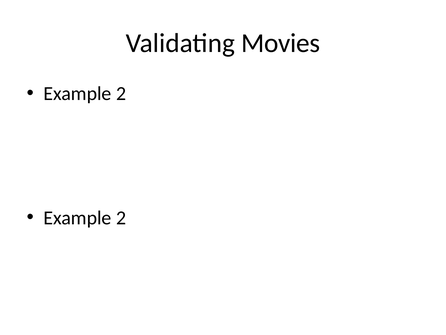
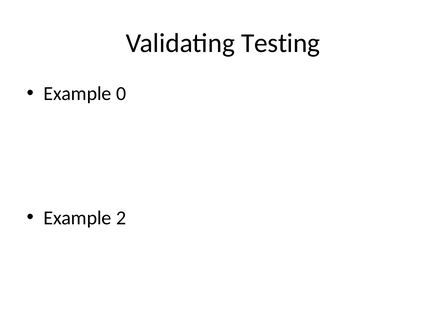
Movies: Movies -> Testing (281, 43)
2: 2 -> 0 (121, 94)
